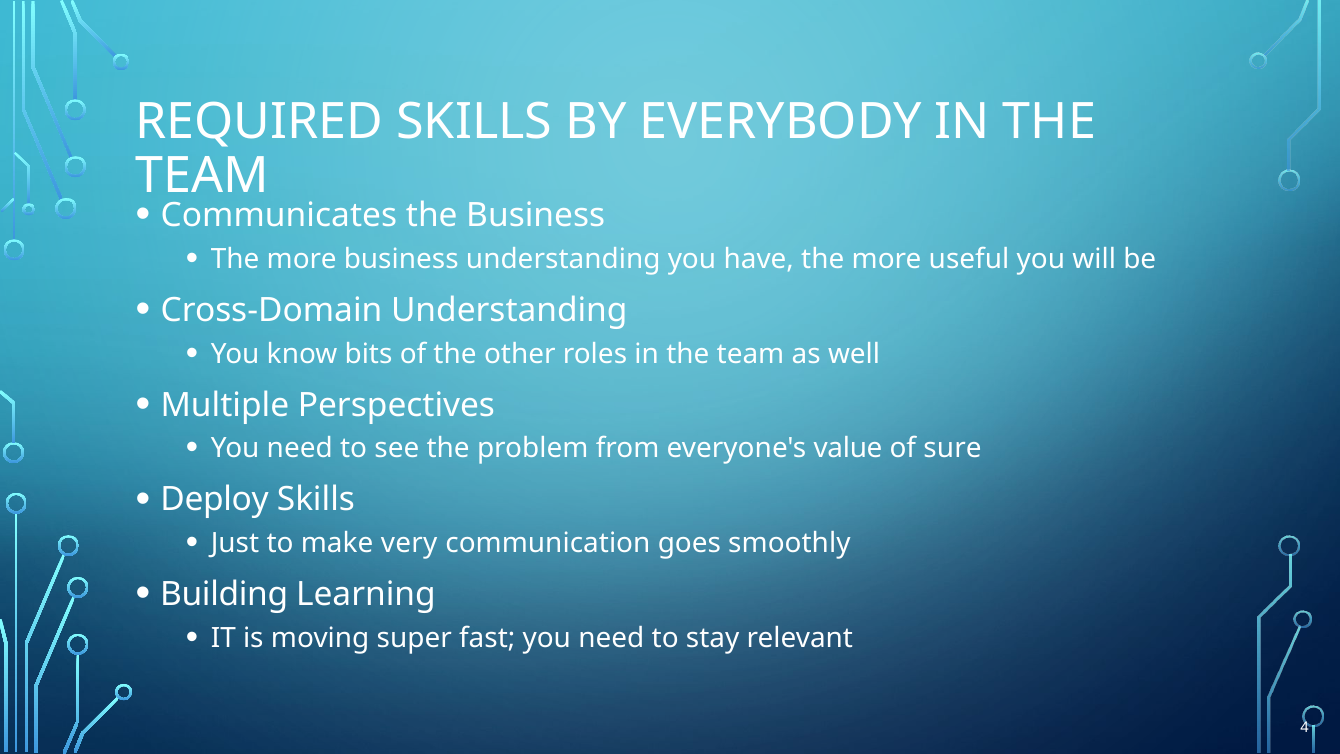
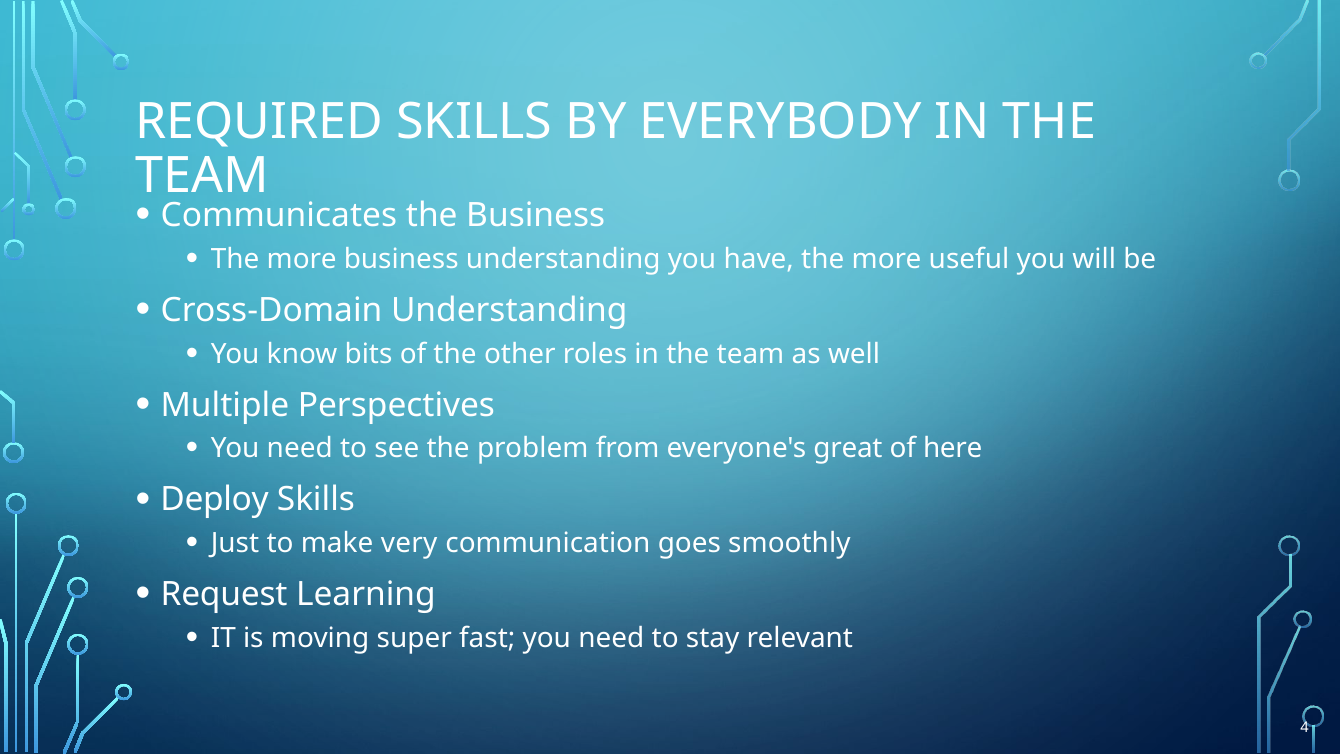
value: value -> great (848, 449)
sure: sure -> here (953, 449)
Building: Building -> Request (224, 594)
